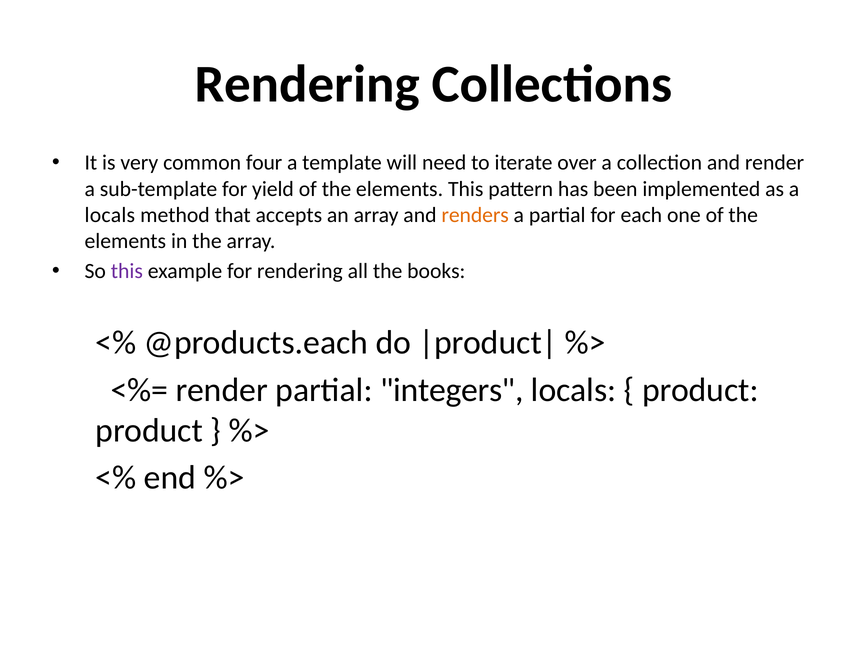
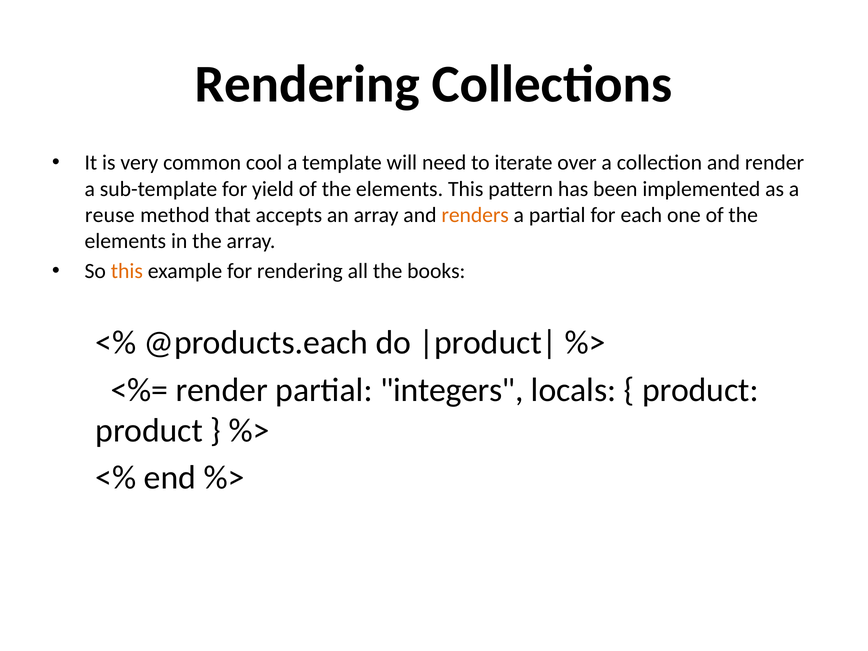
four: four -> cool (264, 163)
locals: locals -> reuse (110, 215)
this colour: purple -> orange (127, 271)
